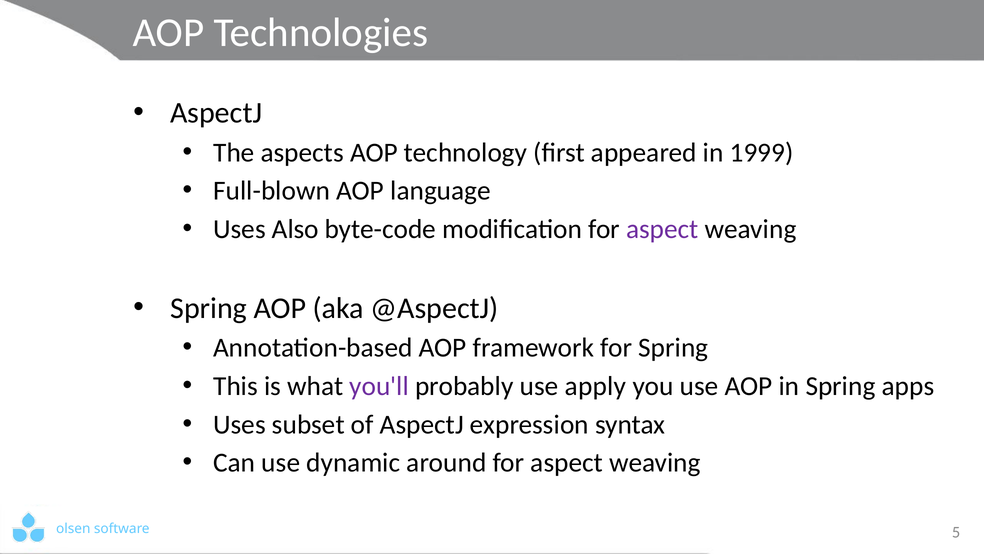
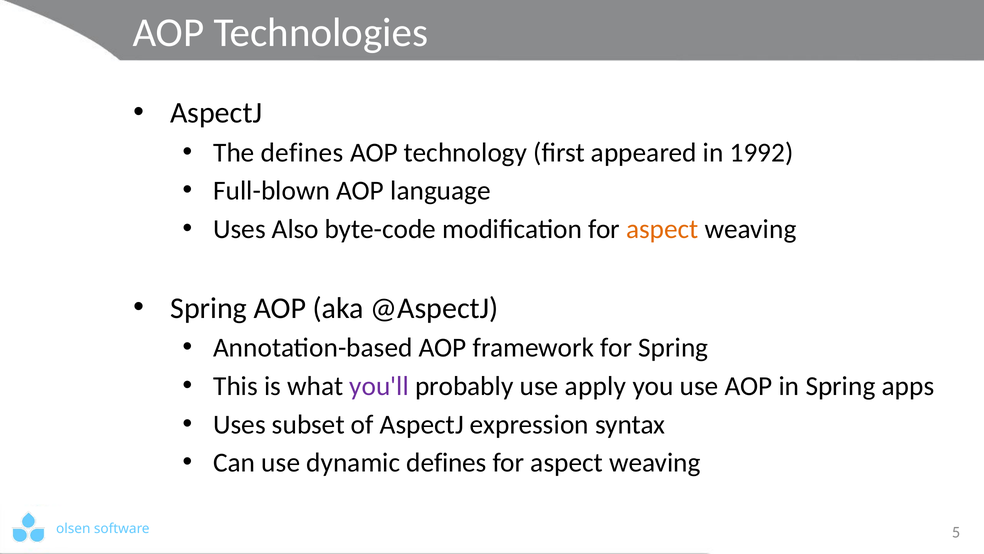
The aspects: aspects -> defines (302, 152)
1999: 1999 -> 1992 (762, 152)
aspect colour: purple -> orange (662, 229)
dynamic around: around -> defines (446, 462)
